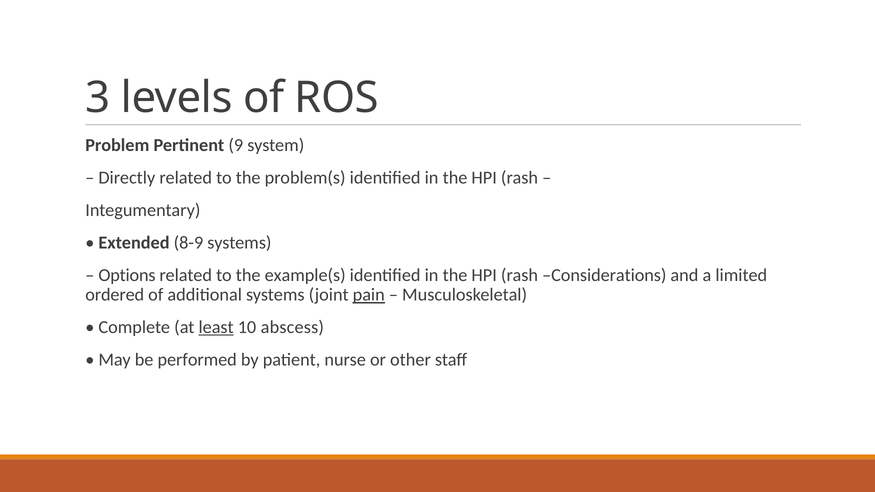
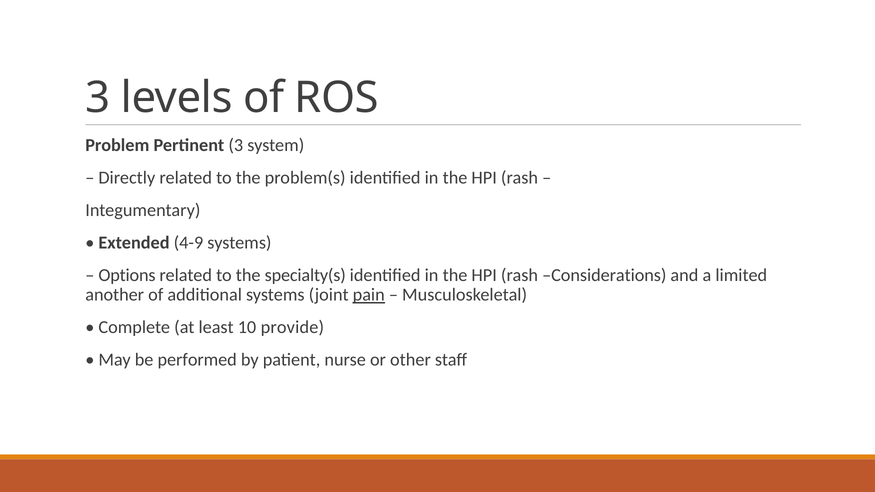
Pertinent 9: 9 -> 3 (236, 145)
8-9: 8-9 -> 4-9 (188, 243)
example(s: example(s -> specialty(s (305, 275)
ordered: ordered -> another (115, 295)
least underline: present -> none (216, 327)
abscess: abscess -> provide (292, 327)
